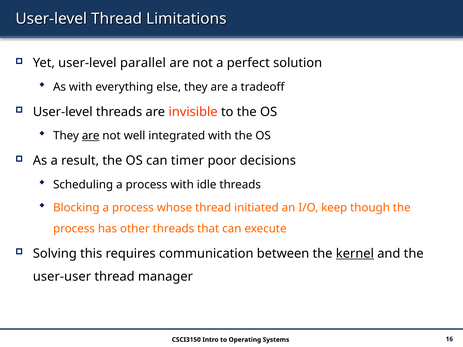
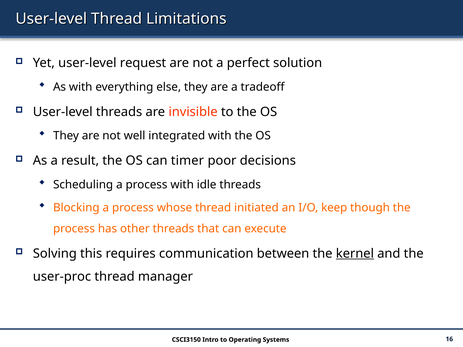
parallel: parallel -> request (143, 63)
are underline: present -> none (91, 136)
user-user: user-user -> user-proc (62, 277)
